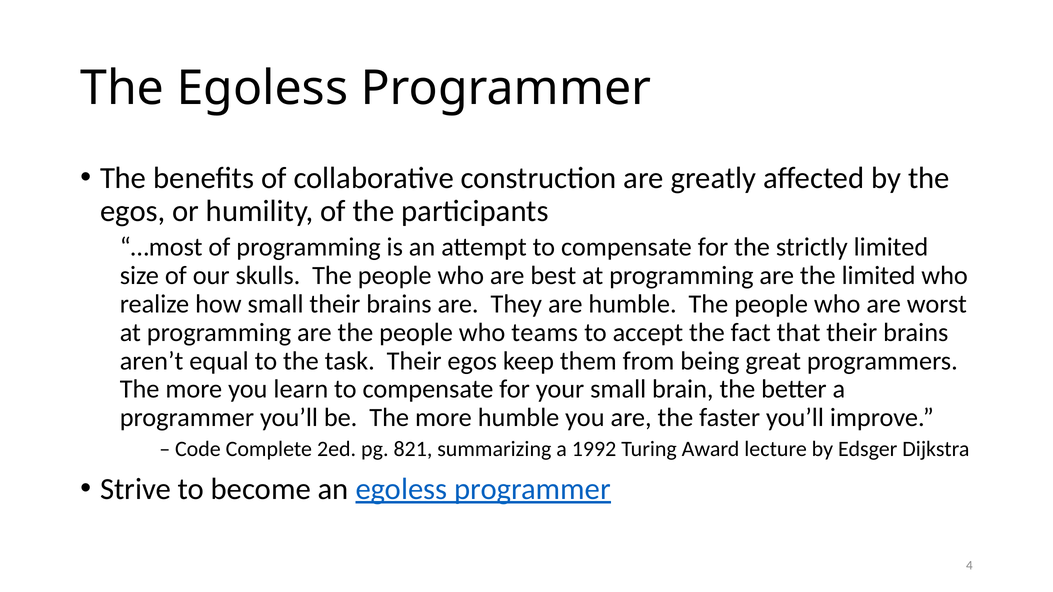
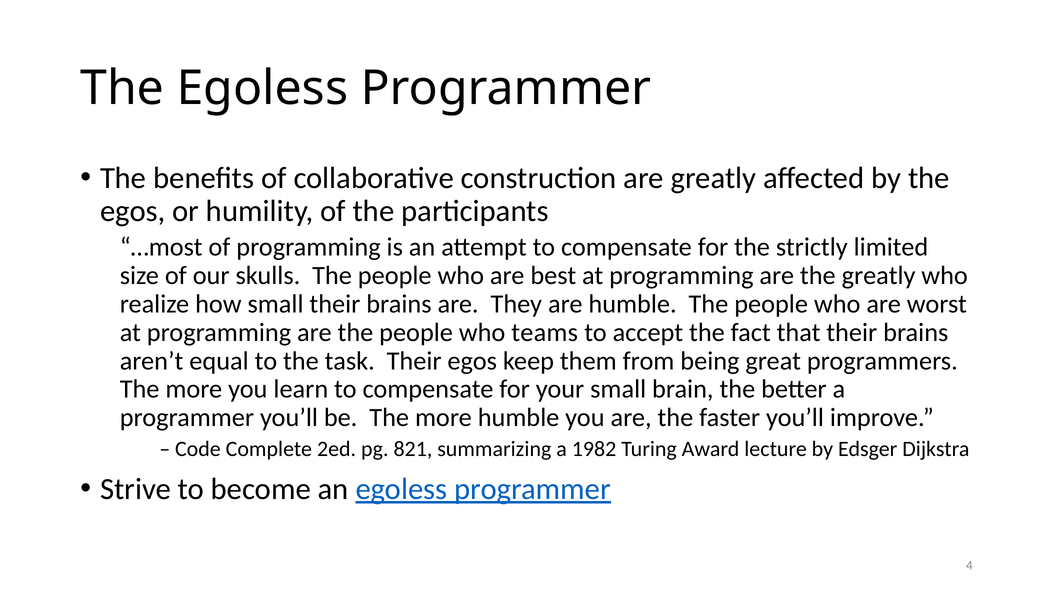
the limited: limited -> greatly (879, 276)
1992: 1992 -> 1982 (594, 449)
